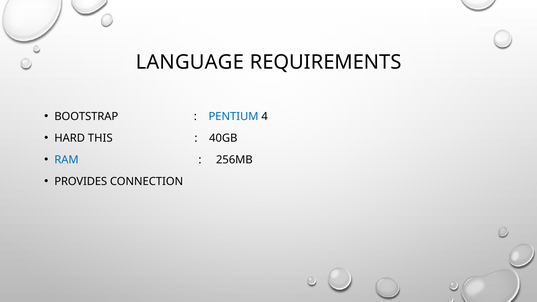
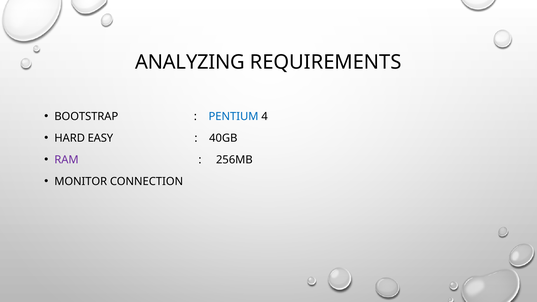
LANGUAGE: LANGUAGE -> ANALYZING (190, 62)
THIS: THIS -> EASY (100, 138)
RAM colour: blue -> purple (66, 160)
PROVIDES: PROVIDES -> MONITOR (81, 182)
